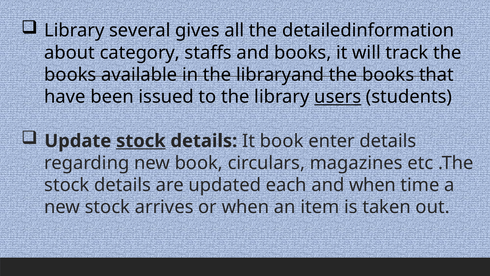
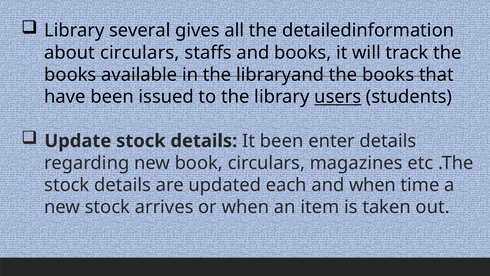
about category: category -> circulars (140, 53)
stock underline: present -> none (141, 141)
It book: book -> been (282, 141)
